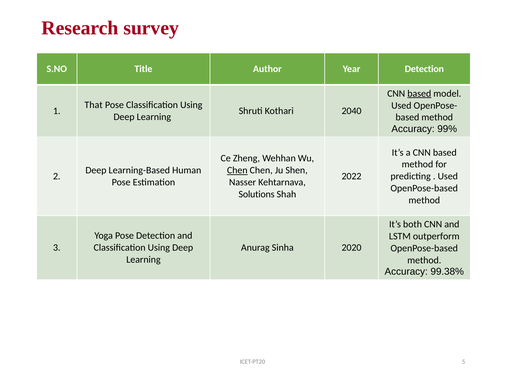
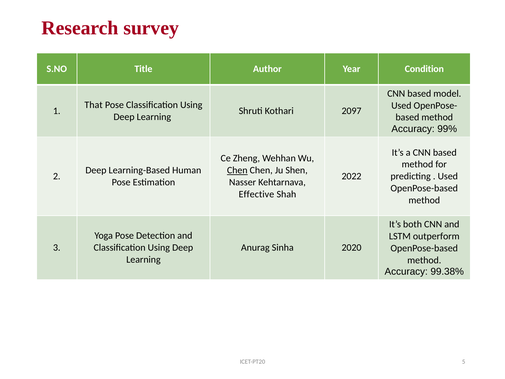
Year Detection: Detection -> Condition (424, 69)
based underline: present -> none (419, 93)
2040: 2040 -> 2097 (352, 111)
Solutions: Solutions -> Effective (256, 194)
